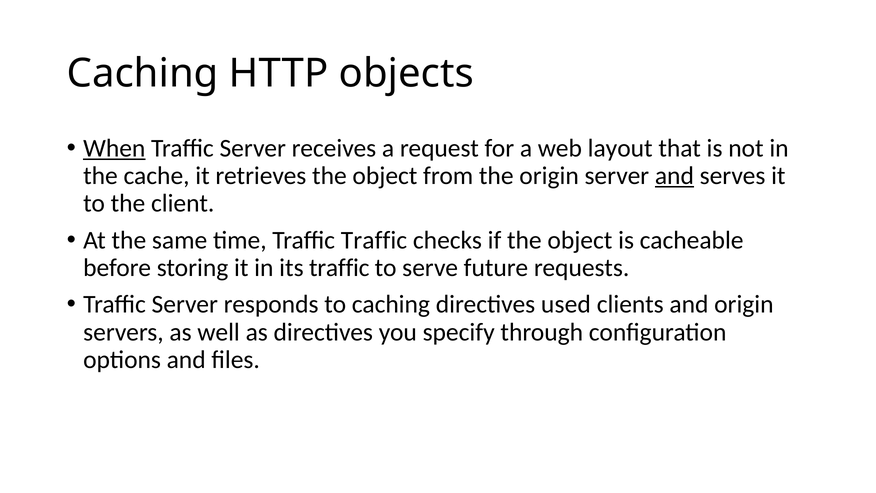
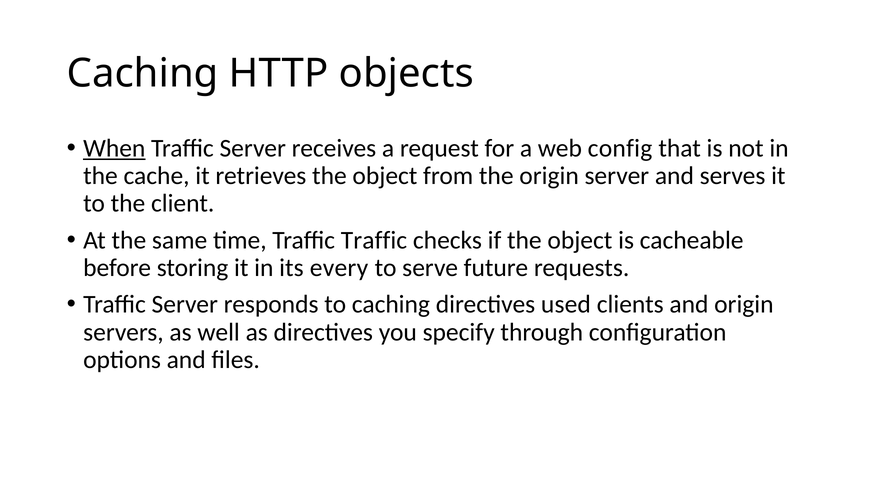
layout: layout -> config (620, 148)
and underline: present -> none (674, 176)
its traffic: traffic -> every (339, 268)
